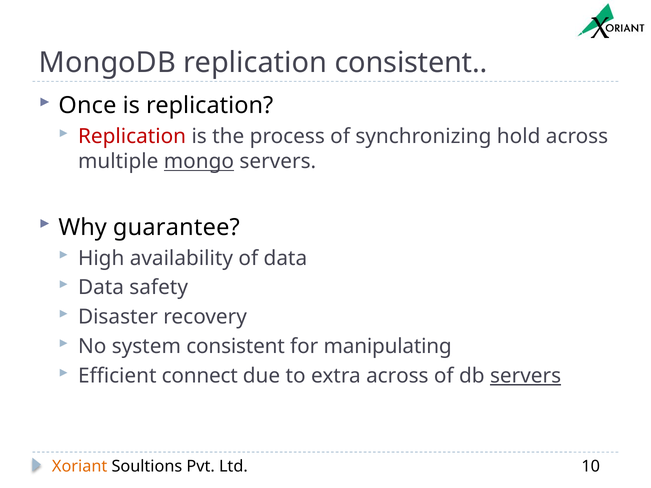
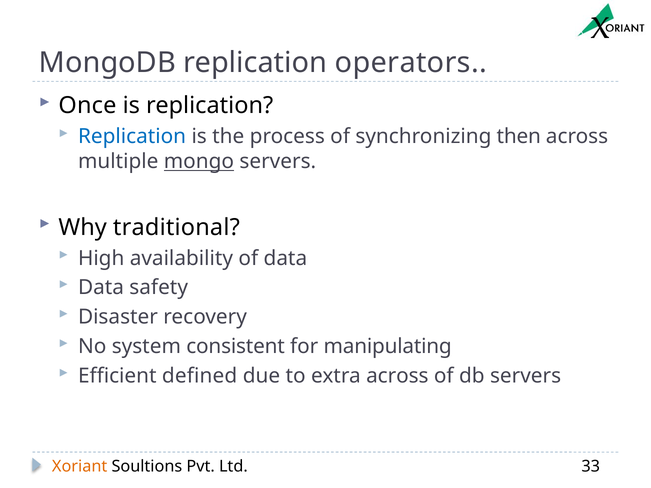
replication consistent: consistent -> operators (411, 63)
Replication colour: red -> blue (132, 137)
hold: hold -> then (519, 137)
guarantee: guarantee -> traditional (176, 227)
connect: connect -> defined (200, 376)
servers underline: present -> none (526, 376)
10: 10 -> 33 (591, 467)
